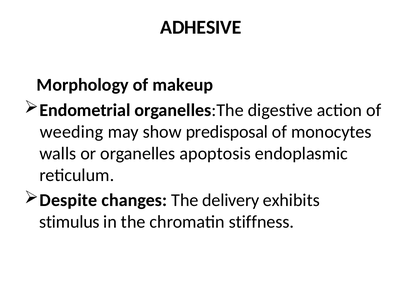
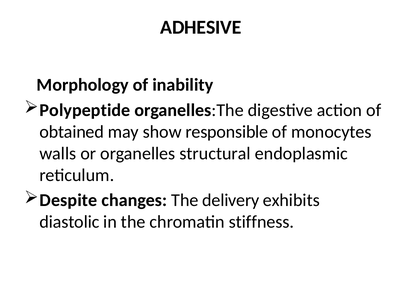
makeup: makeup -> inability (183, 85)
Endometrial: Endometrial -> Polypeptide (85, 110)
weeding: weeding -> obtained (72, 132)
predisposal: predisposal -> responsible (227, 132)
apoptosis: apoptosis -> structural (215, 154)
stimulus: stimulus -> diastolic (69, 222)
